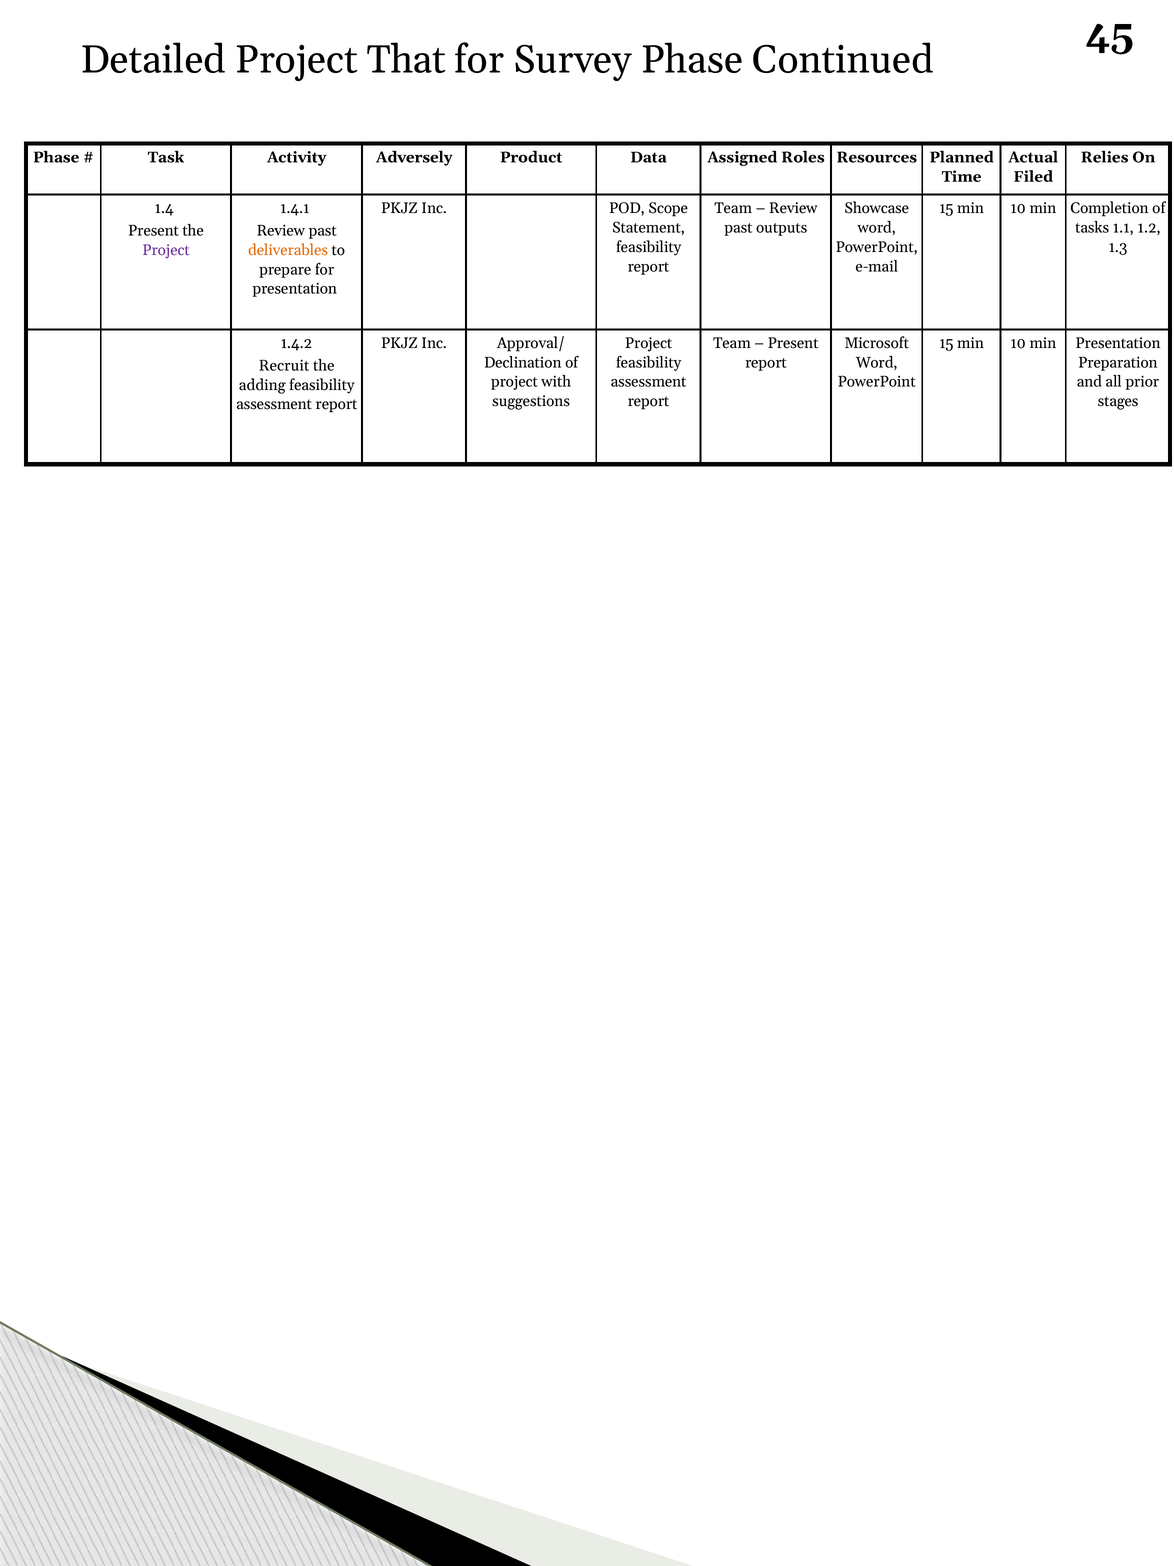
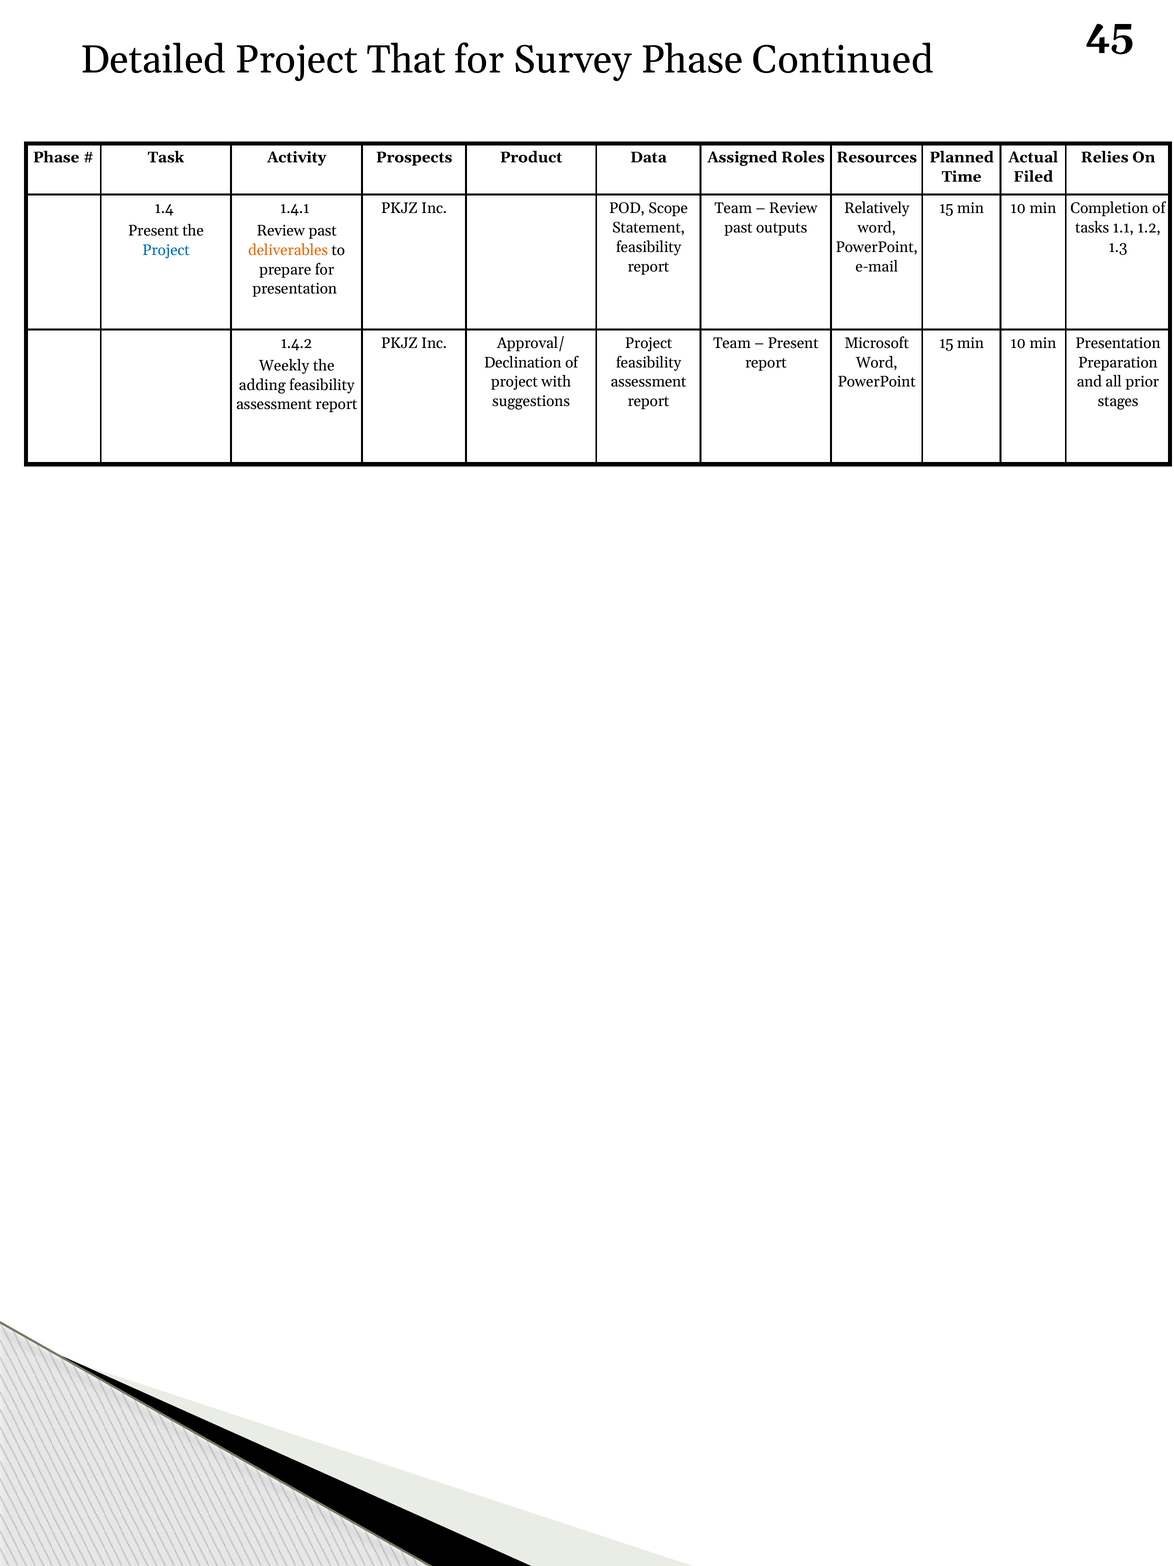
Adversely: Adversely -> Prospects (414, 157)
Showcase: Showcase -> Relatively (877, 208)
Project colour: purple -> blue (166, 250)
Recruit: Recruit -> Weekly (284, 365)
